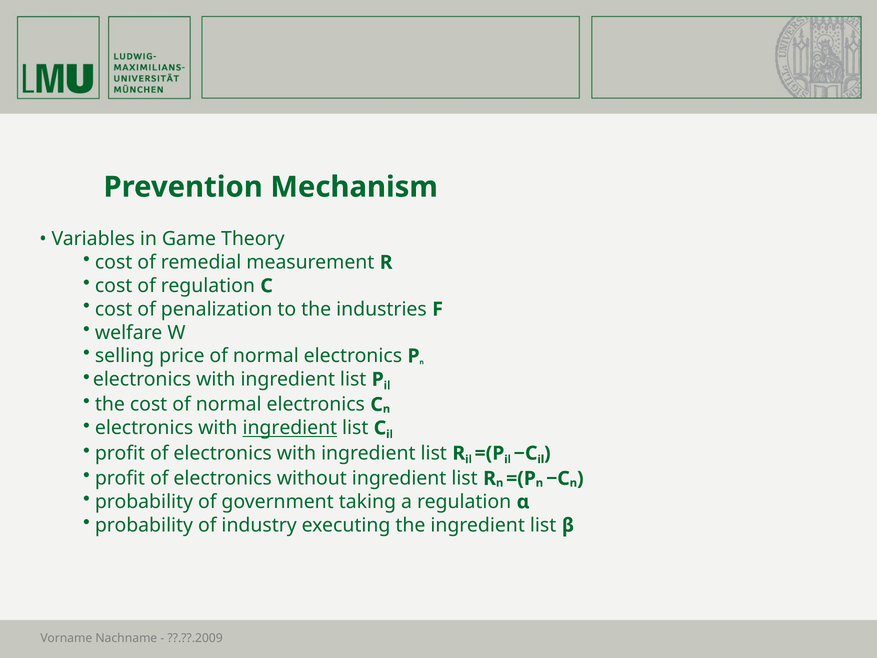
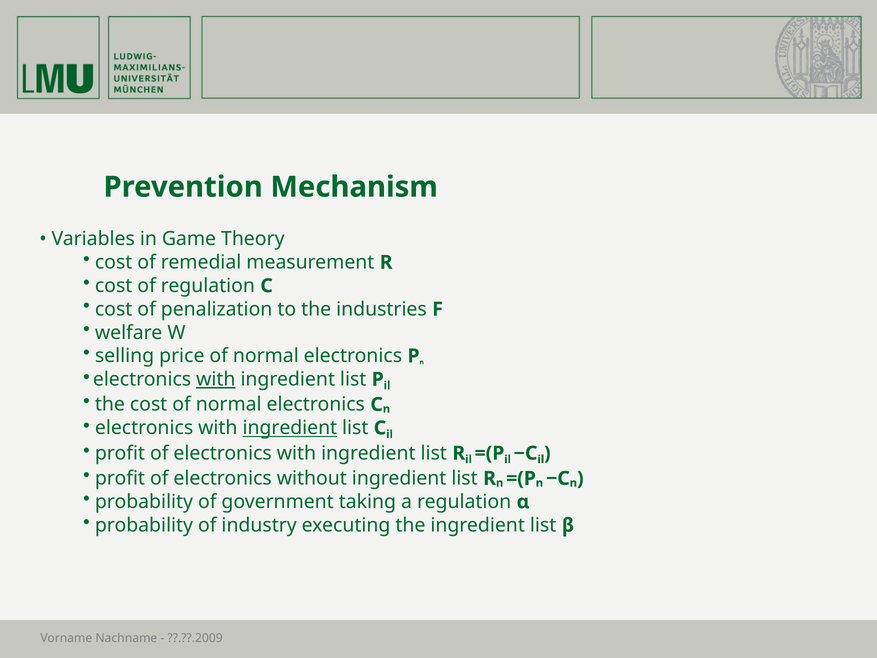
with underline: none -> present (216, 379)
